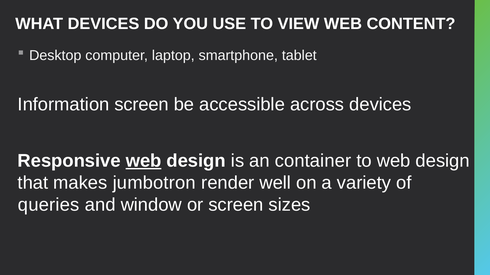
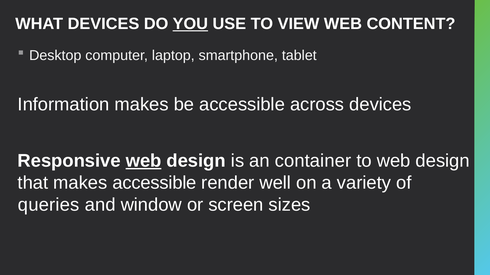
YOU underline: none -> present (190, 24)
Information screen: screen -> makes (142, 105)
makes jumbotron: jumbotron -> accessible (154, 183)
